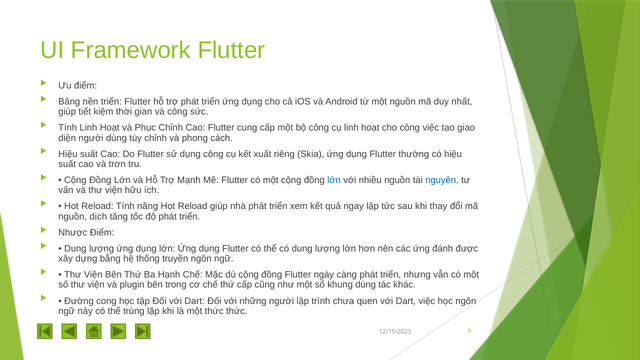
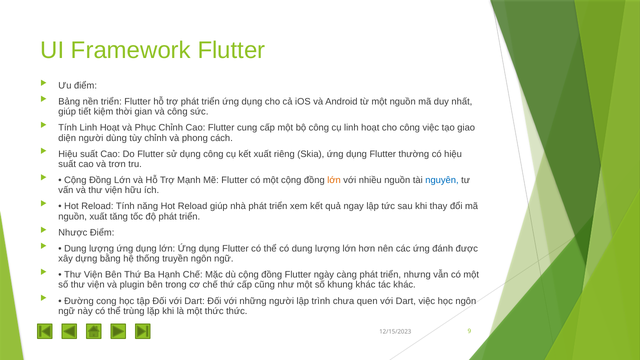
lớn colour: blue -> orange (334, 180)
nguồn dịch: dịch -> xuất (98, 216)
khung dùng: dùng -> khác (366, 285)
